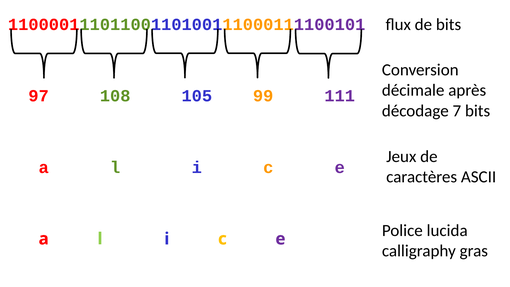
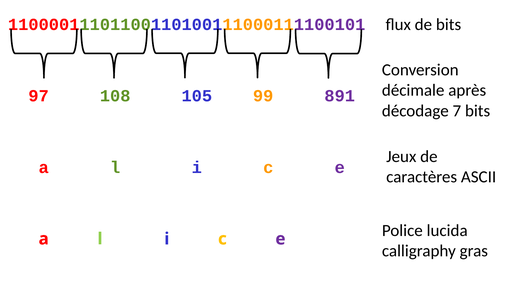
111: 111 -> 891 (340, 96)
